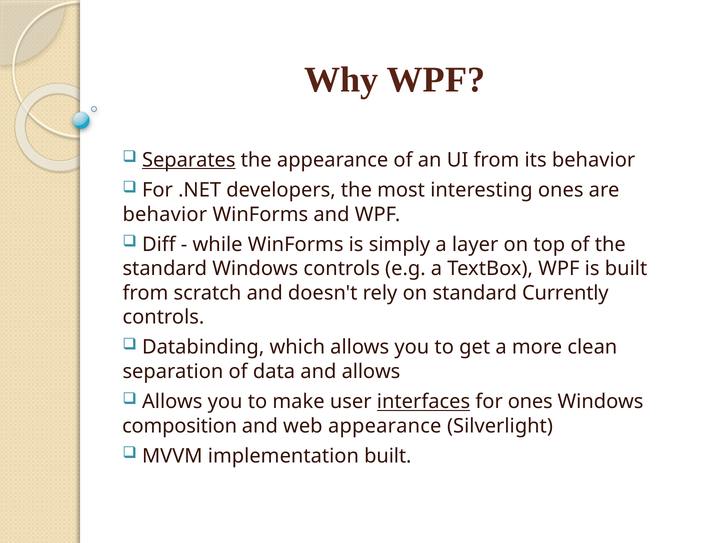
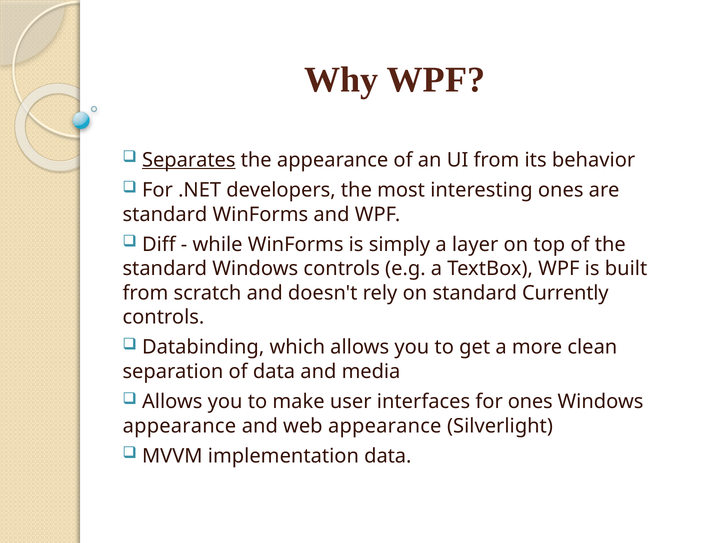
behavior: behavior -> standard (165, 214)
and allows: allows -> media (371, 371)
interfaces underline: present -> none (424, 401)
composition: composition -> appearance (179, 425)
implementation built: built -> data (388, 455)
